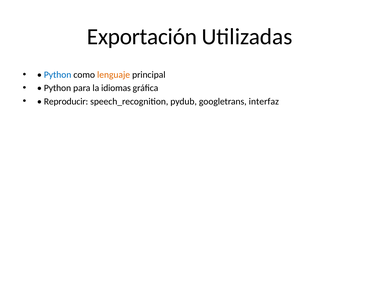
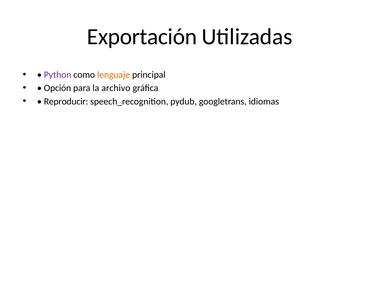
Python colour: blue -> purple (58, 75)
Python: Python -> Opción (57, 88)
idiomas: idiomas -> archivo (116, 88)
interfaz: interfaz -> idiomas (264, 101)
